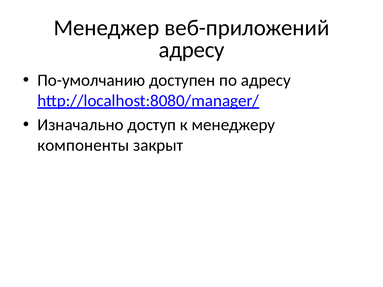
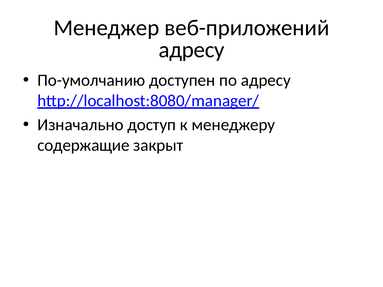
компоненты: компоненты -> содержащие (83, 145)
